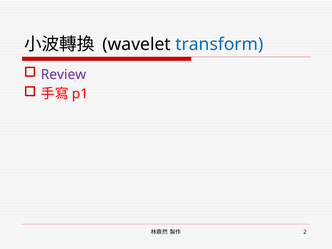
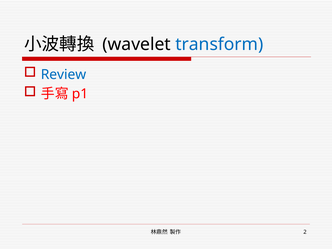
Review colour: purple -> blue (64, 75)
